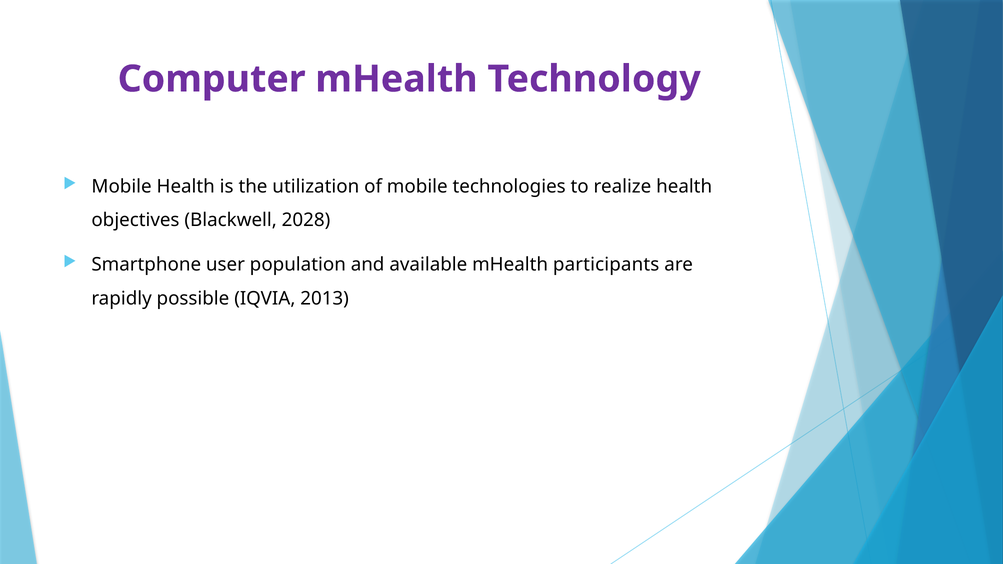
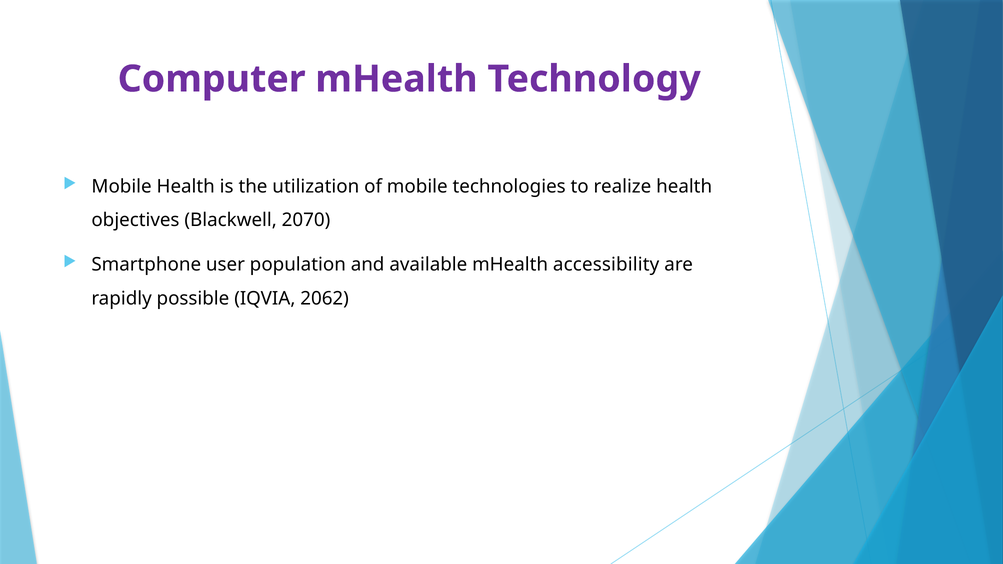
2028: 2028 -> 2070 (306, 220)
participants: participants -> accessibility (606, 265)
2013: 2013 -> 2062 (325, 298)
